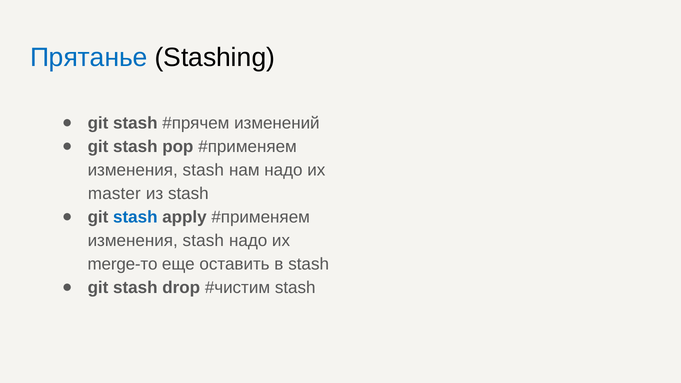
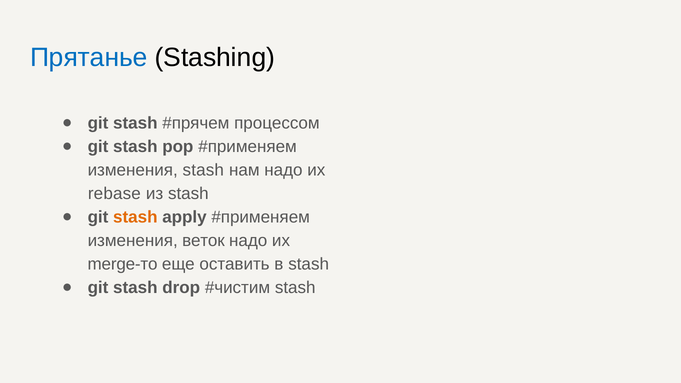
изменений: изменений -> процессом (277, 123)
master: master -> rebase (114, 194)
stash colour: blue -> orange (135, 217)
stash: stash -> веток (203, 241)
